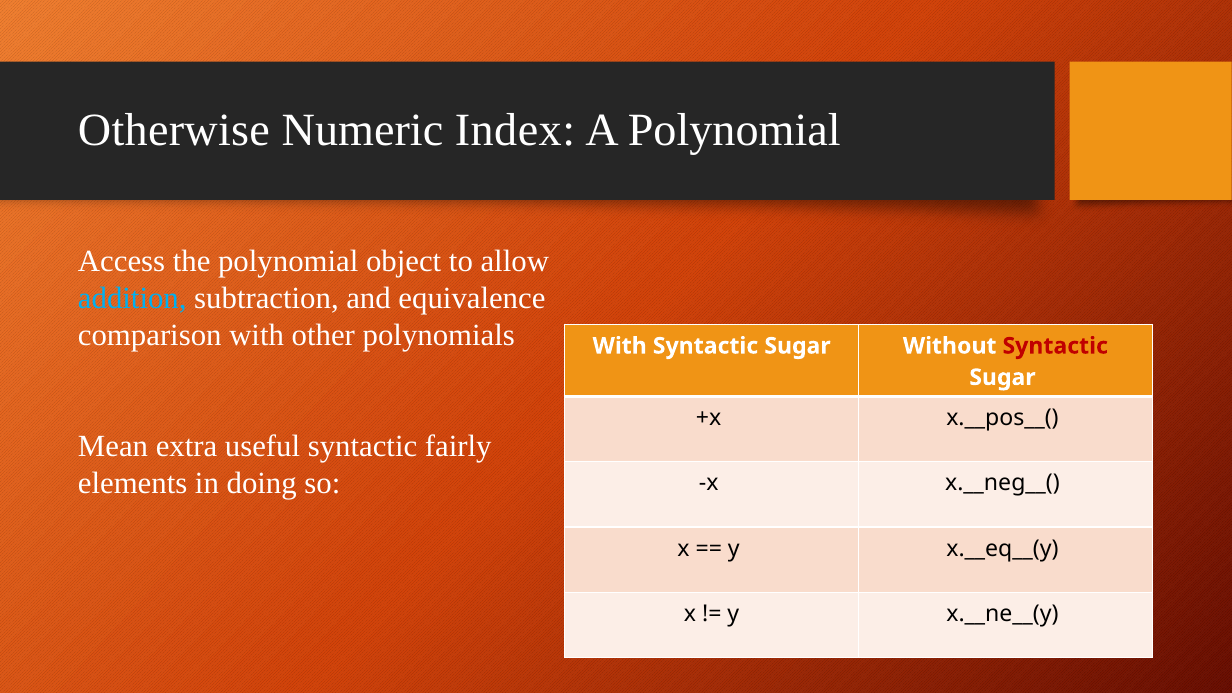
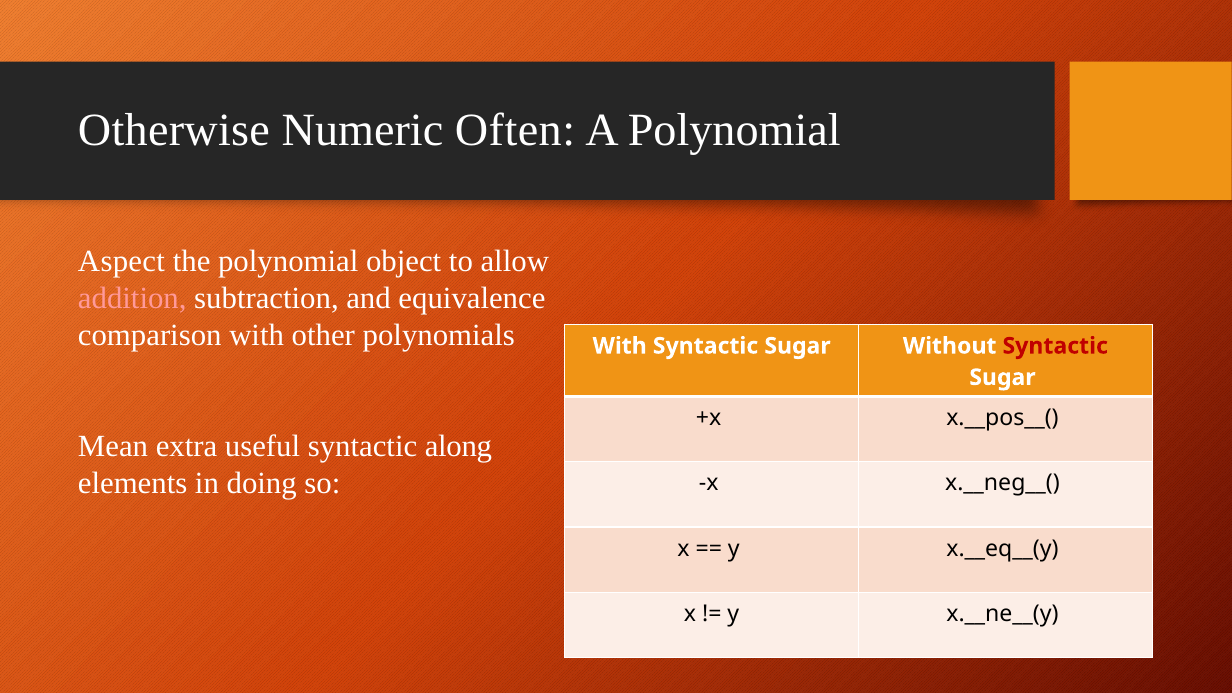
Index: Index -> Often (515, 130)
Access: Access -> Aspect (121, 261)
addition colour: light blue -> pink (132, 298)
fairly: fairly -> along (458, 446)
